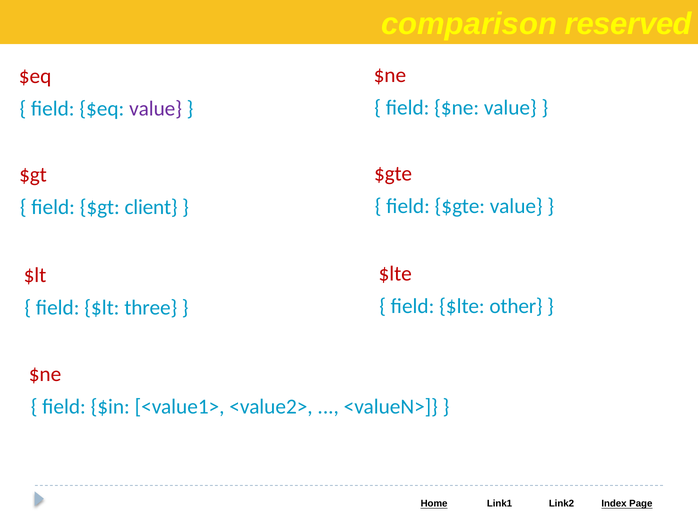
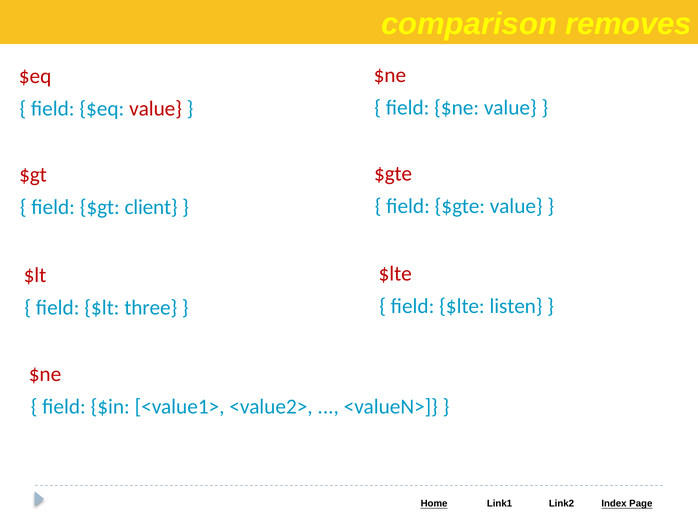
reserved: reserved -> removes (628, 24)
value colour: purple -> red (156, 109)
other: other -> listen (516, 306)
